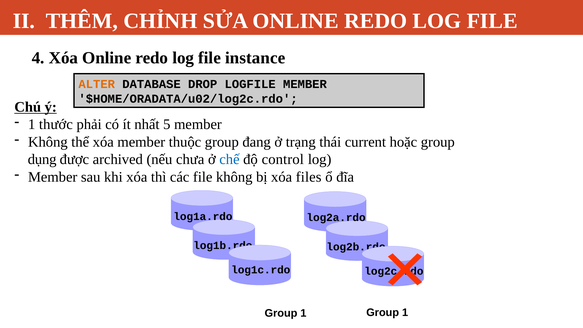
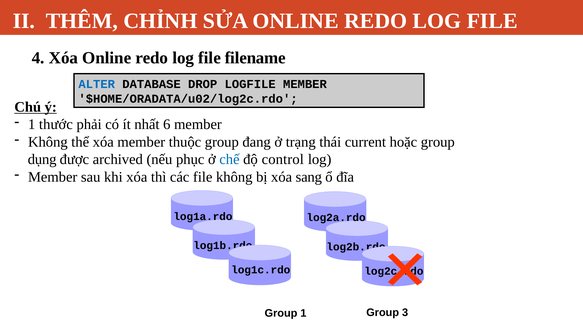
instance: instance -> filename (255, 58)
ALTER colour: orange -> blue (97, 84)
5: 5 -> 6 (167, 124)
chưa: chưa -> phục (190, 159)
files: files -> sang (309, 177)
1 Group 1: 1 -> 3 (405, 313)
